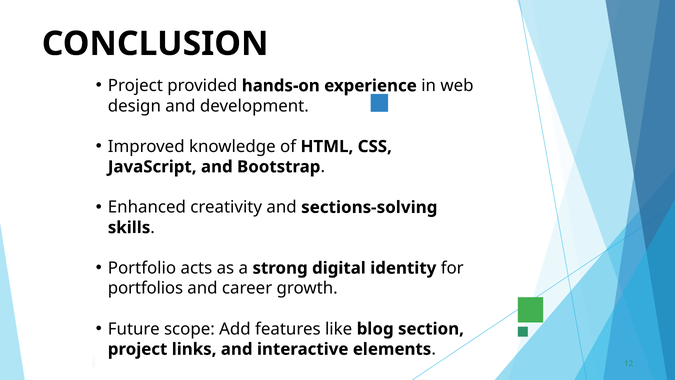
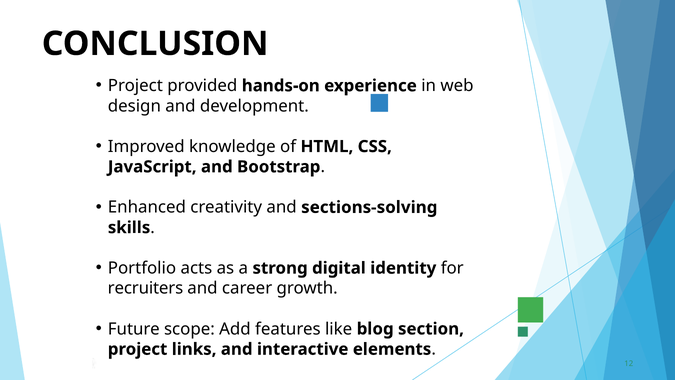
portfolios: portfolios -> recruiters (145, 288)
